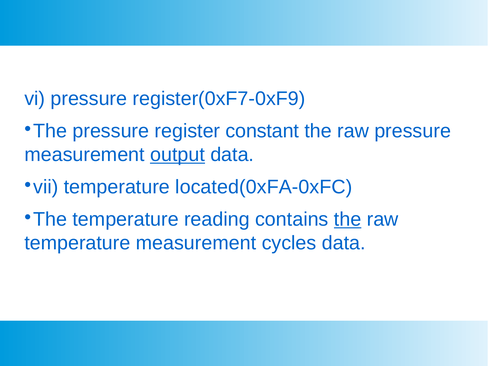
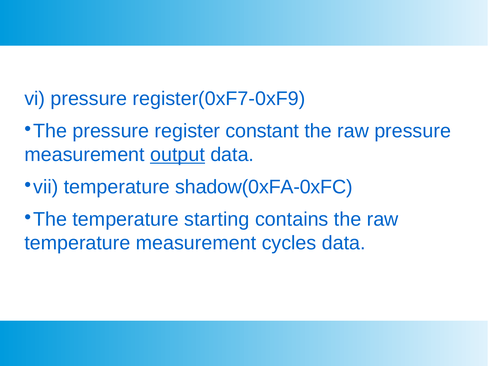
located(0xFA-0xFC: located(0xFA-0xFC -> shadow(0xFA-0xFC (264, 187)
reading: reading -> starting (217, 219)
the underline: present -> none (348, 219)
